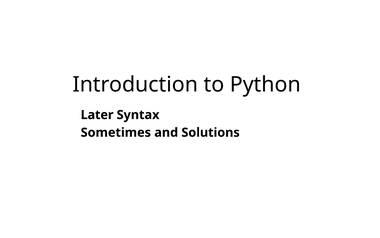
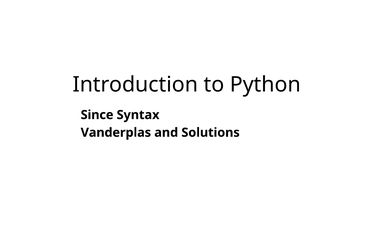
Later: Later -> Since (97, 115)
Sometimes: Sometimes -> Vanderplas (116, 132)
